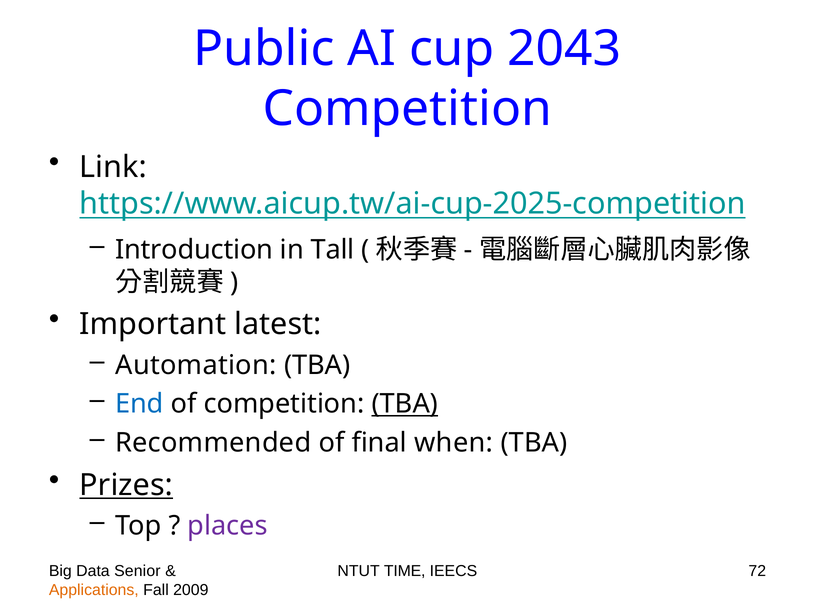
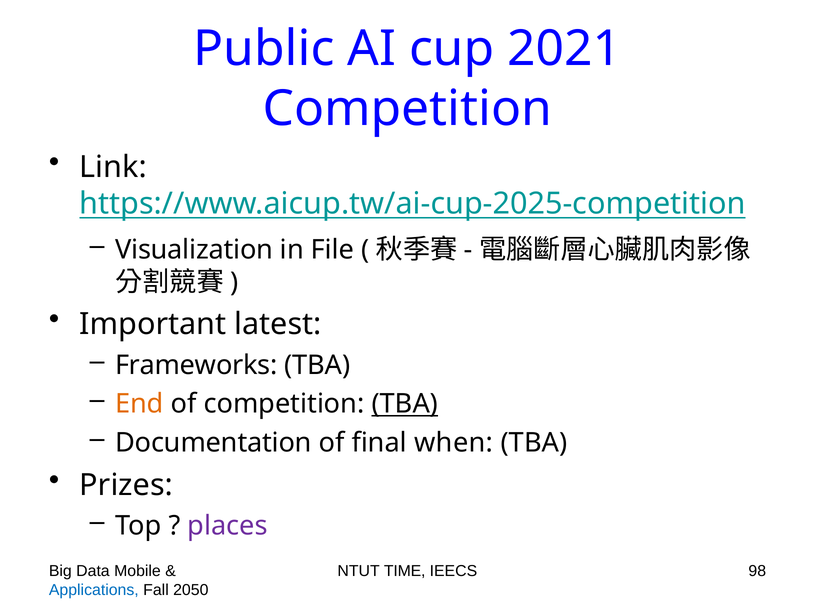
2043: 2043 -> 2021 (564, 49)
Introduction: Introduction -> Visualization (194, 250)
Tall: Tall -> File (333, 250)
Automation: Automation -> Frameworks (196, 365)
End colour: blue -> orange (139, 404)
Recommended: Recommended -> Documentation (213, 443)
Prizes underline: present -> none (126, 485)
Senior: Senior -> Mobile (137, 571)
72: 72 -> 98 (757, 571)
Applications colour: orange -> blue (94, 590)
2009: 2009 -> 2050 (191, 590)
